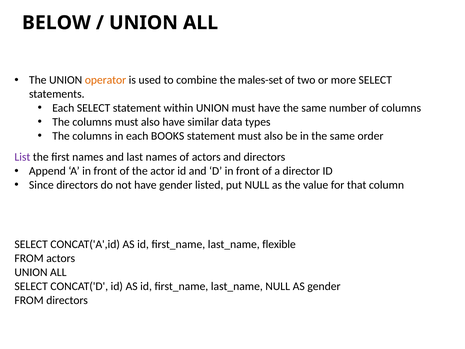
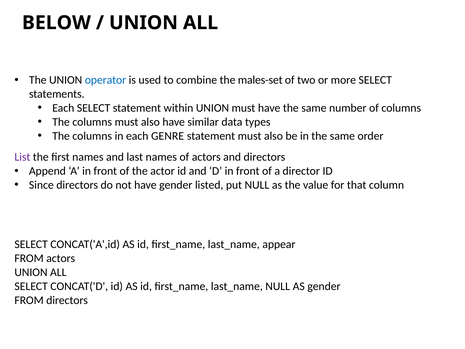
operator colour: orange -> blue (105, 80)
BOOKS: BOOKS -> GENRE (168, 136)
flexible: flexible -> appear (279, 244)
